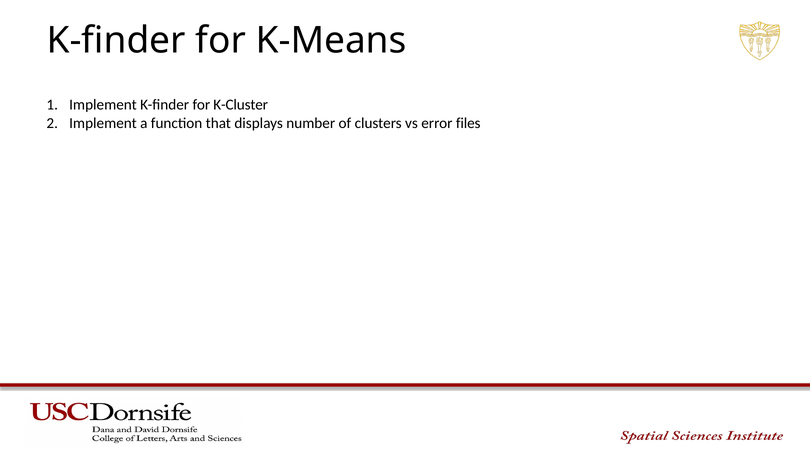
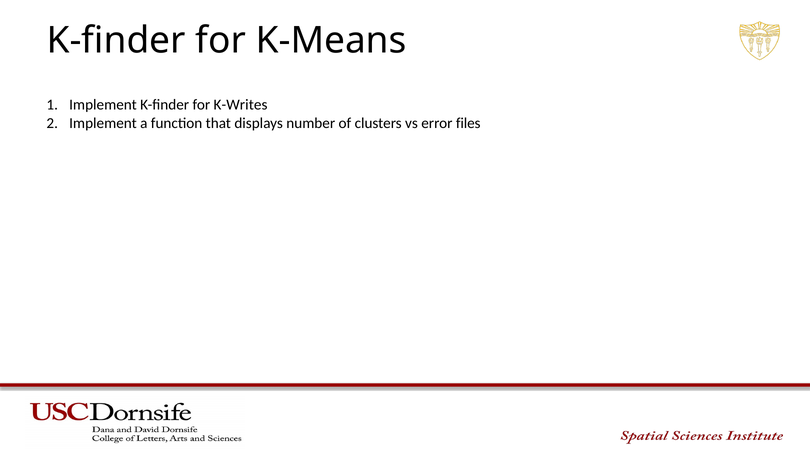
K-Cluster: K-Cluster -> K-Writes (241, 105)
